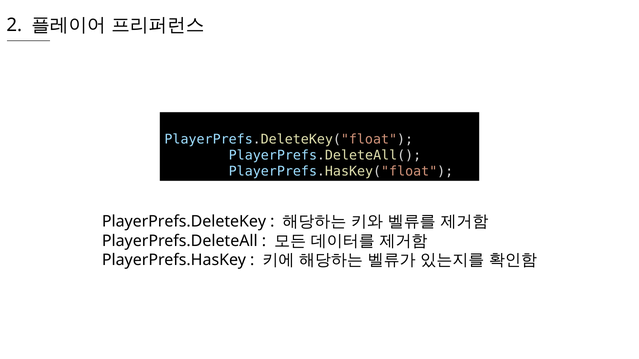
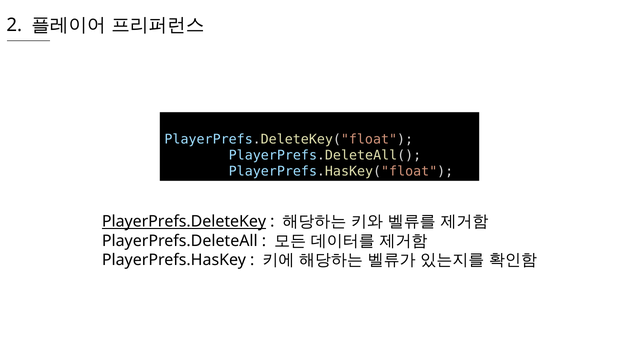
PlayerPrefs.DeleteKey underline: none -> present (184, 222)
